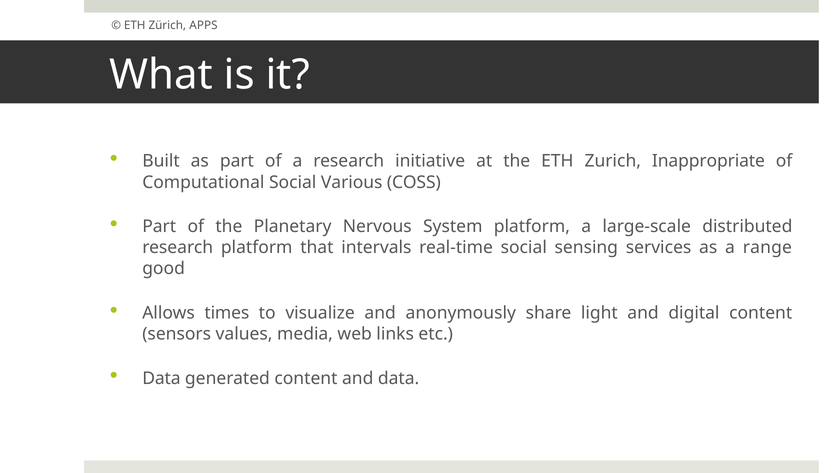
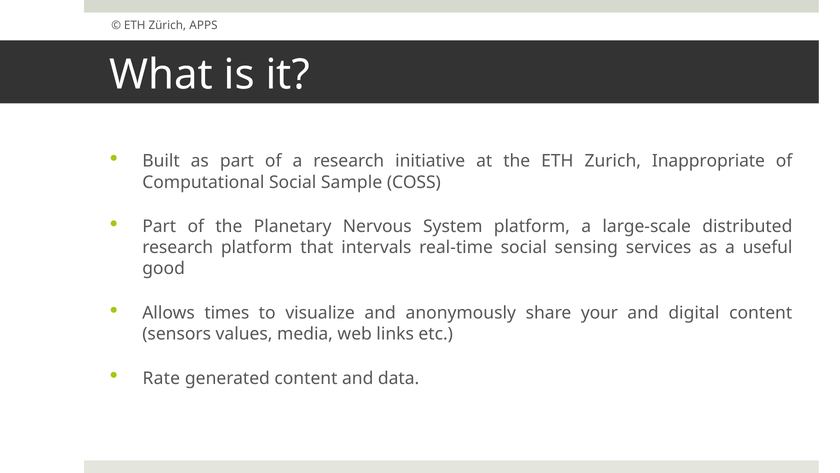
Various: Various -> Sample (352, 182)
range: range -> useful (768, 247)
light: light -> your (599, 313)
Data: Data -> Rate (161, 378)
